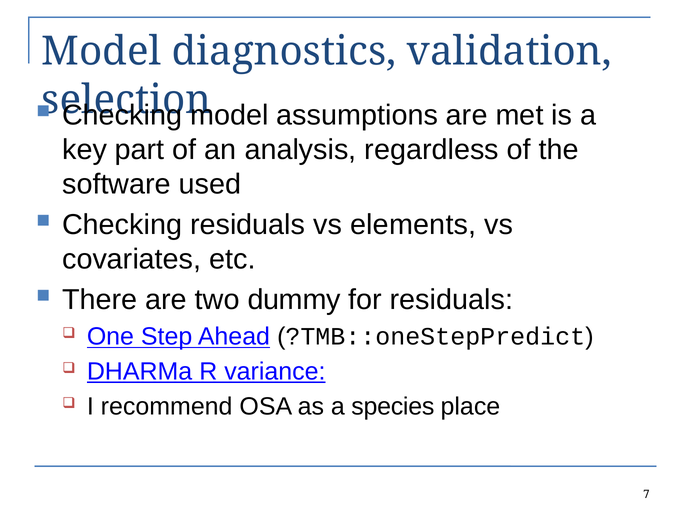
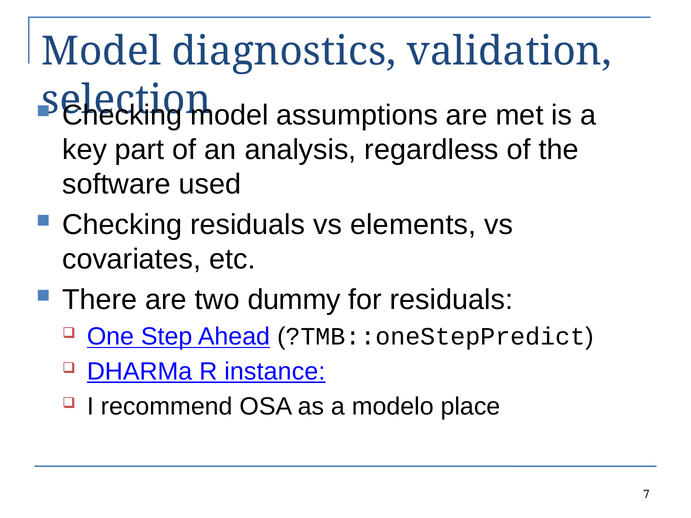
variance: variance -> instance (275, 372)
species: species -> modelo (393, 406)
